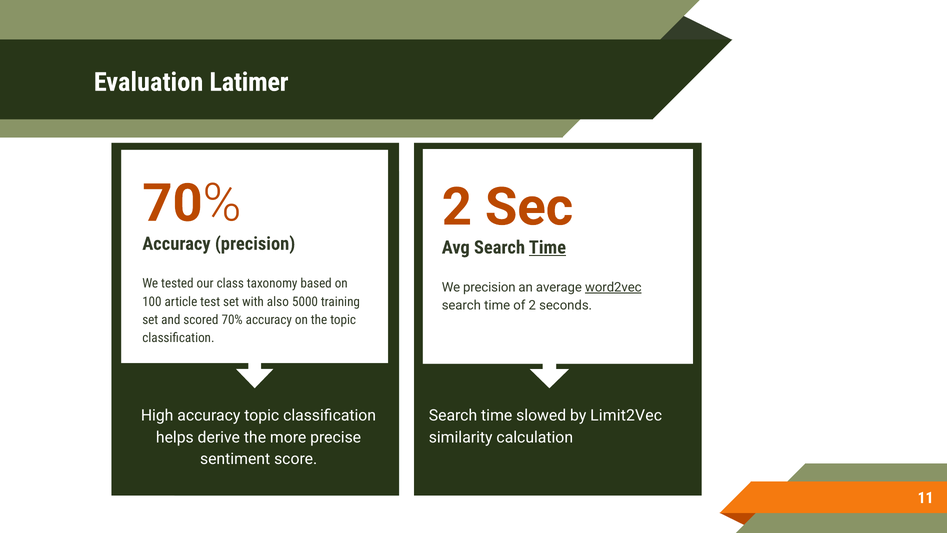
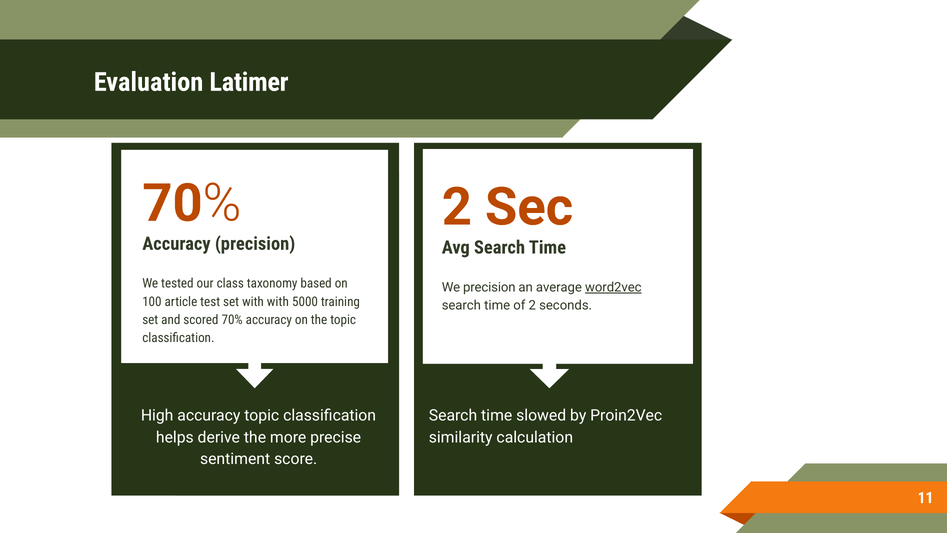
Time underline: present -> none (547, 247)
with also: also -> with (278, 302)
Limit2Vec: Limit2Vec -> Proin2Vec (626, 415)
